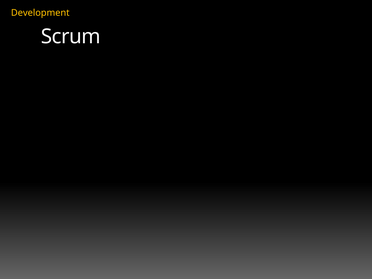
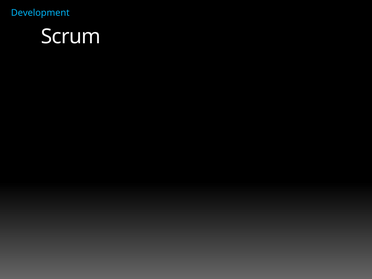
Development colour: yellow -> light blue (40, 13)
